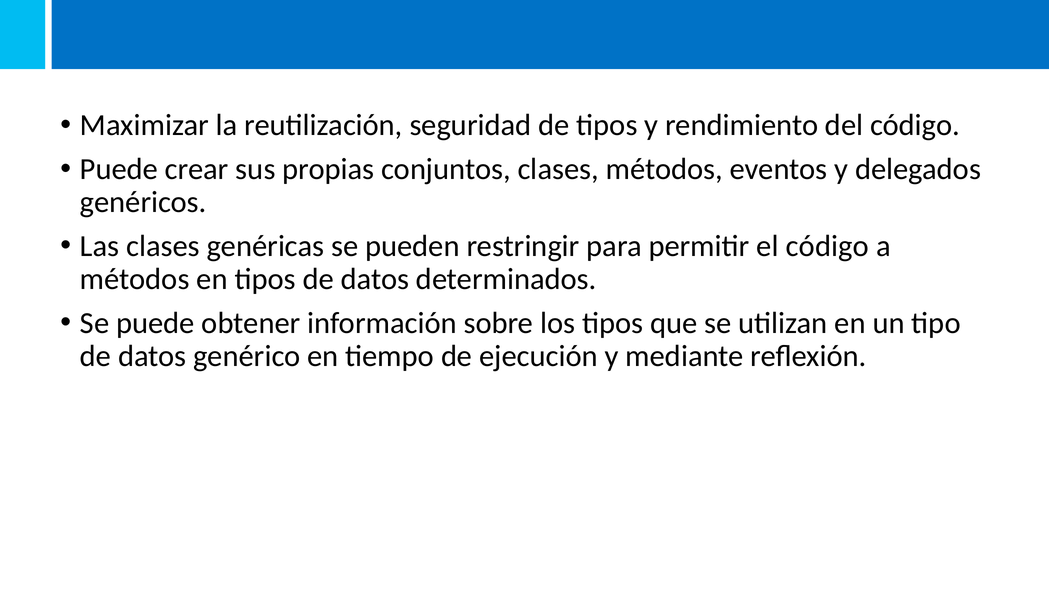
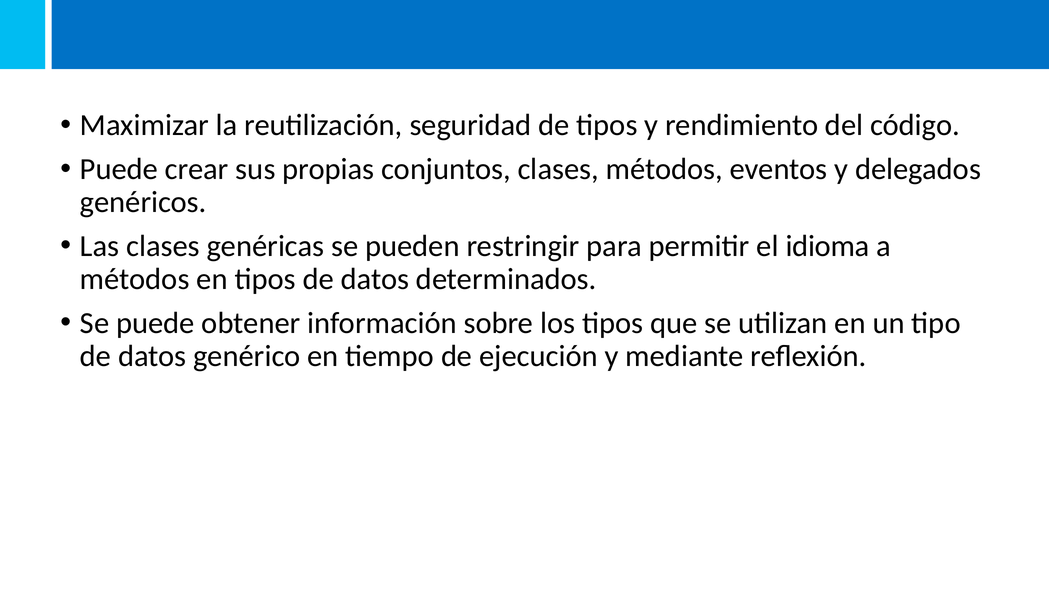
el código: código -> idioma (828, 246)
